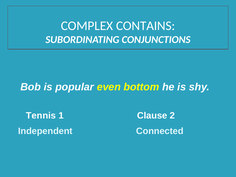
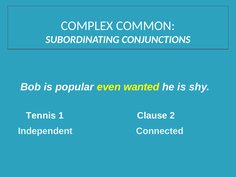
CONTAINS: CONTAINS -> COMMON (145, 26)
bottom: bottom -> wanted (141, 87)
